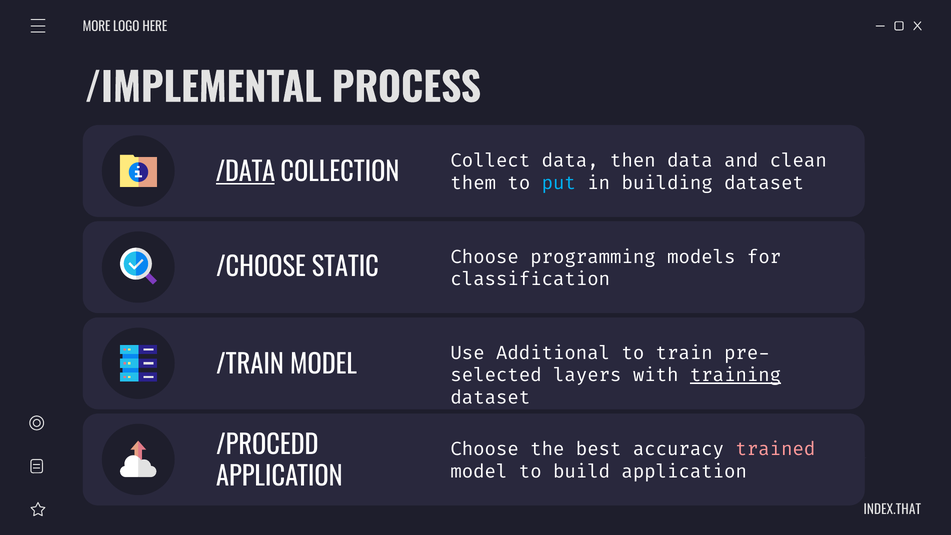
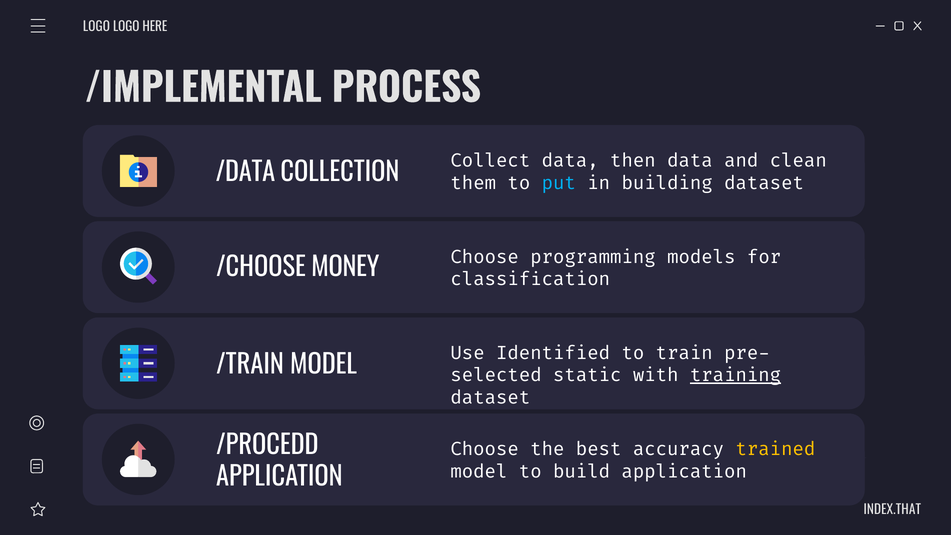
MORE: MORE -> LOGO (96, 27)
/DATA underline: present -> none (245, 172)
STATIC: STATIC -> MONEY (345, 267)
Additional: Additional -> Identified (553, 353)
layers: layers -> static (587, 375)
trained colour: pink -> yellow (775, 449)
